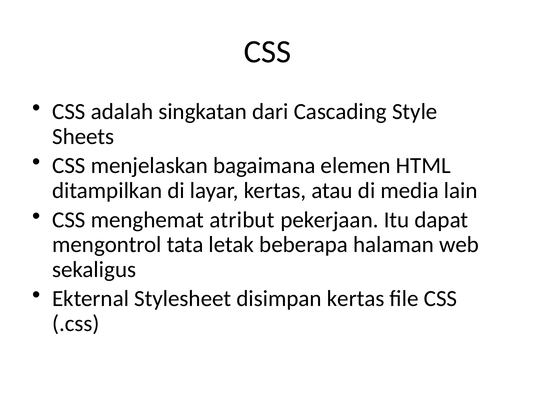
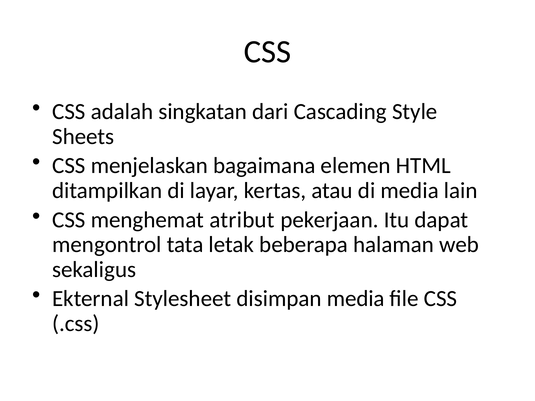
disimpan kertas: kertas -> media (356, 299)
